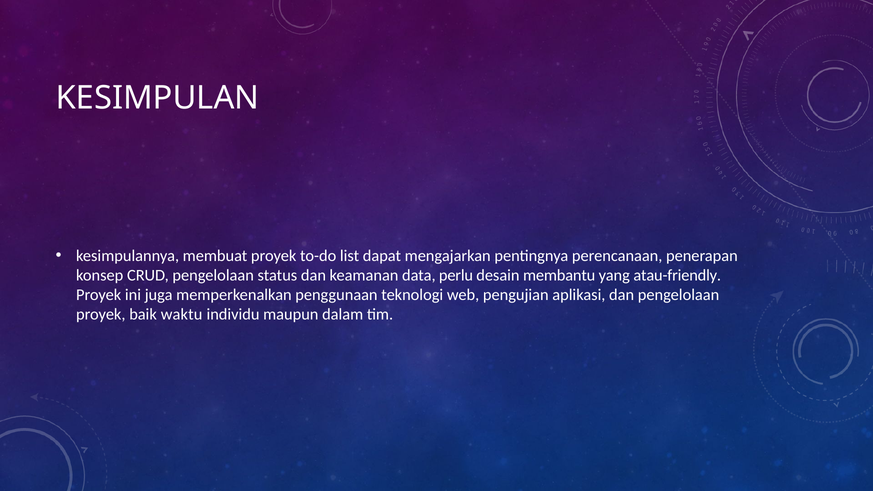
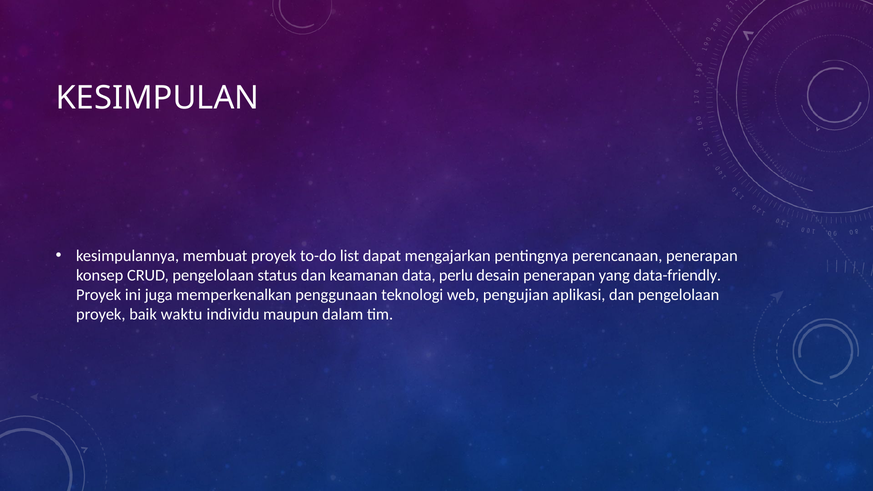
desain membantu: membantu -> penerapan (559, 275)
atau-friendly: atau-friendly -> data-friendly (677, 275)
